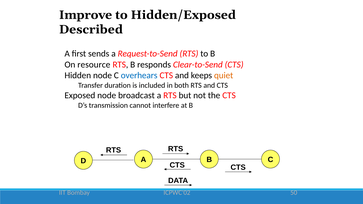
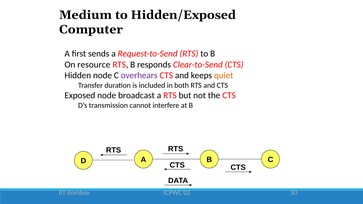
Improve: Improve -> Medium (85, 15)
Described: Described -> Computer (91, 29)
overhears colour: blue -> purple (139, 76)
